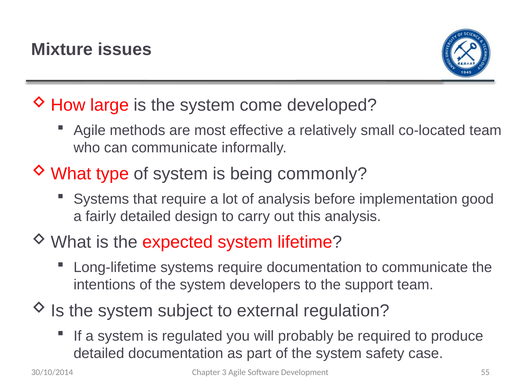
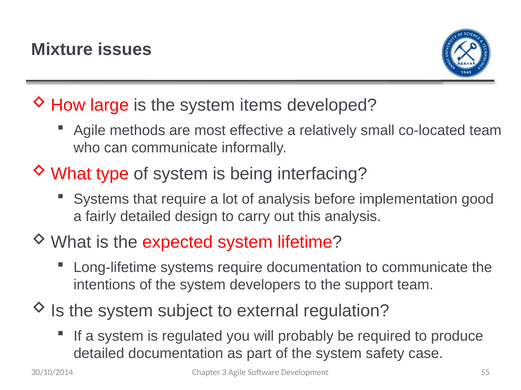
come: come -> items (261, 105)
commonly: commonly -> interfacing (322, 174)
